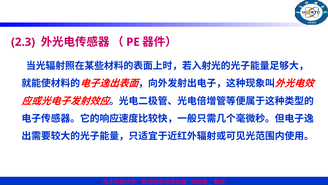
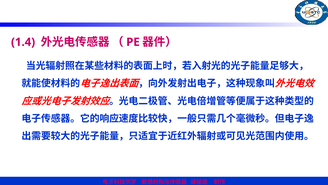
2.3: 2.3 -> 1.4 (23, 42)
